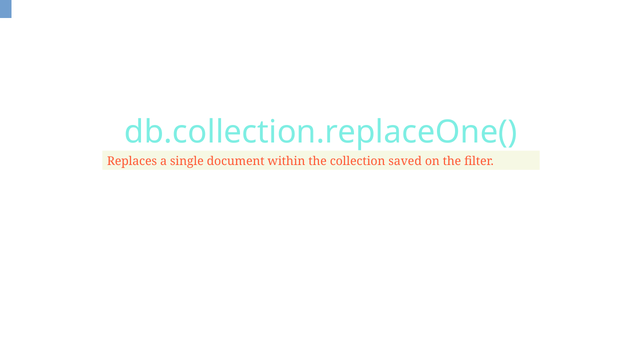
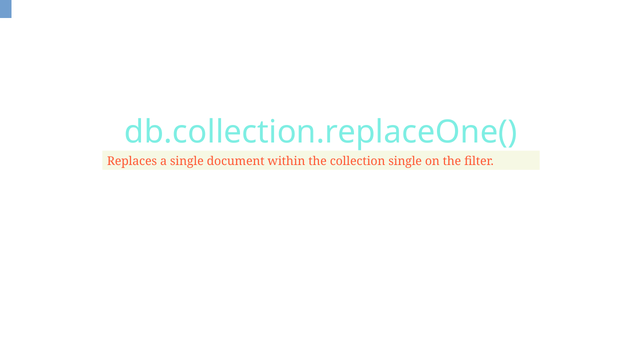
collection saved: saved -> single (405, 161)
